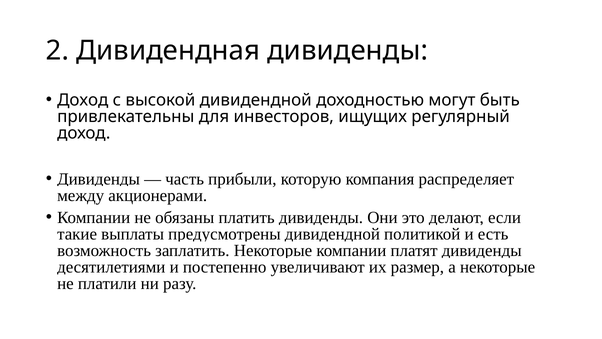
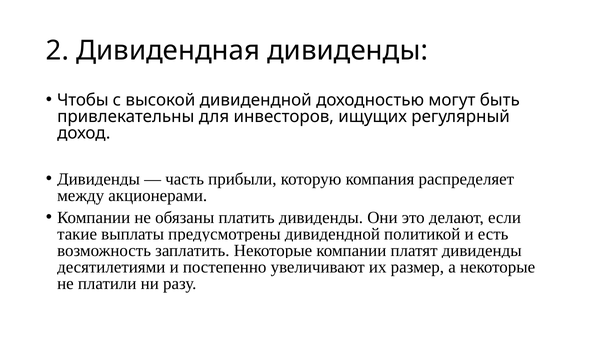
Доход: Доход -> Чтобы (83, 100)
